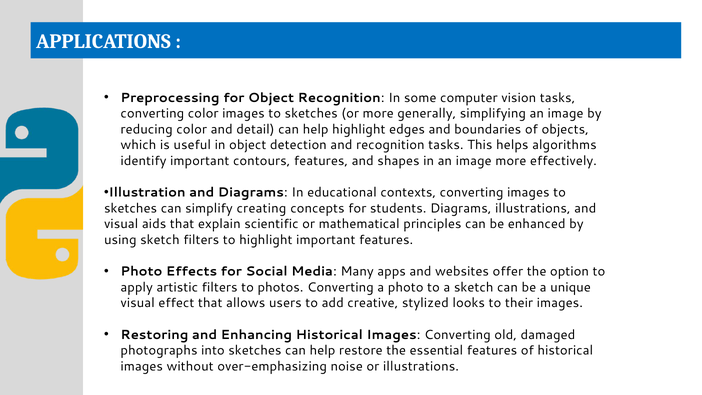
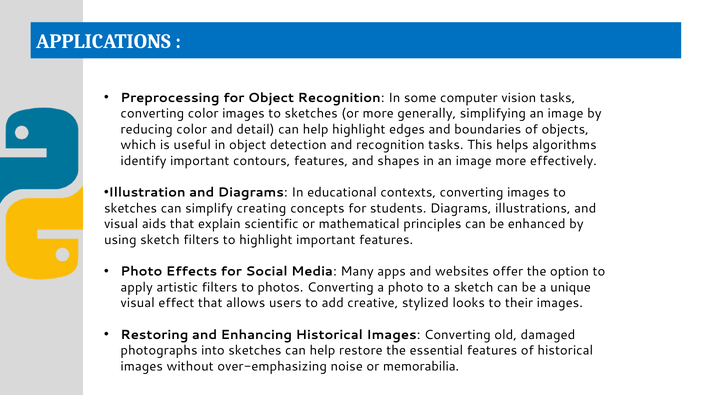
or illustrations: illustrations -> memorabilia (421, 366)
